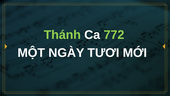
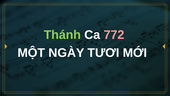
772 colour: light green -> pink (114, 35)
